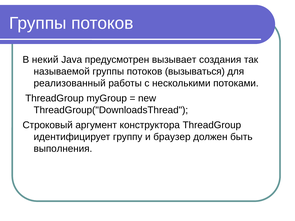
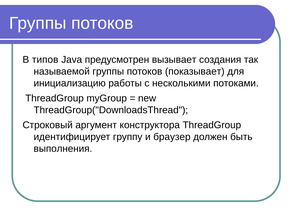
некий: некий -> типов (45, 60)
вызываться: вызываться -> показывает (195, 72)
реализованный: реализованный -> инициализацию (70, 83)
